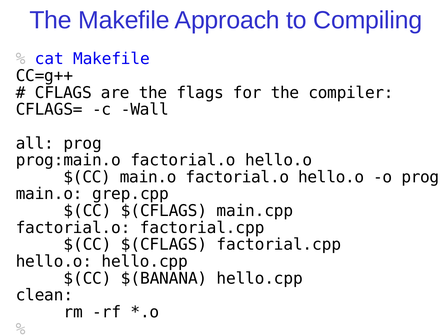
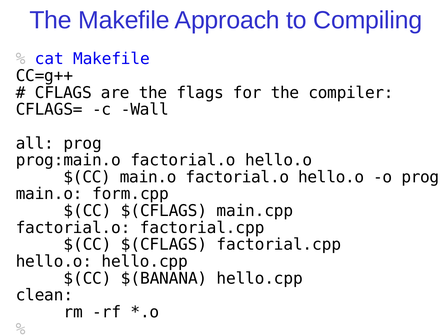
grep.cpp: grep.cpp -> form.cpp (131, 194)
